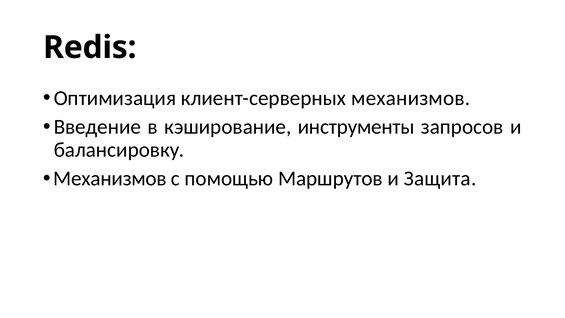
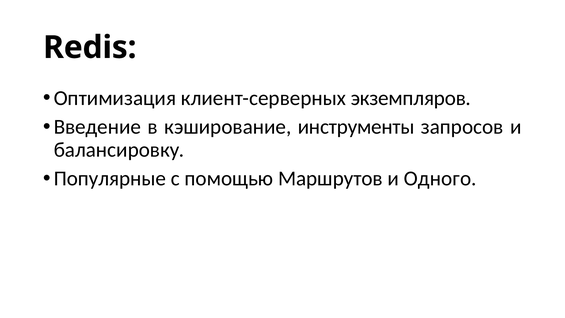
клиент-серверных механизмов: механизмов -> экземпляров (411, 98)
Механизмов: Механизмов -> Популярные (110, 178)
Защита: Защита -> Одного (440, 178)
